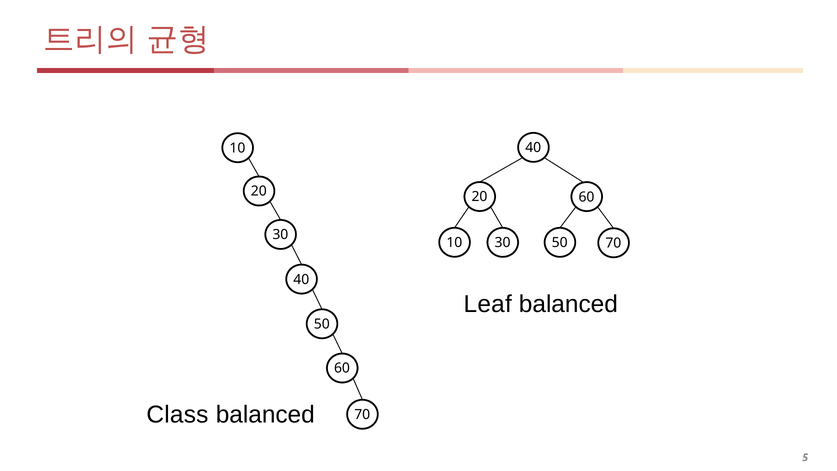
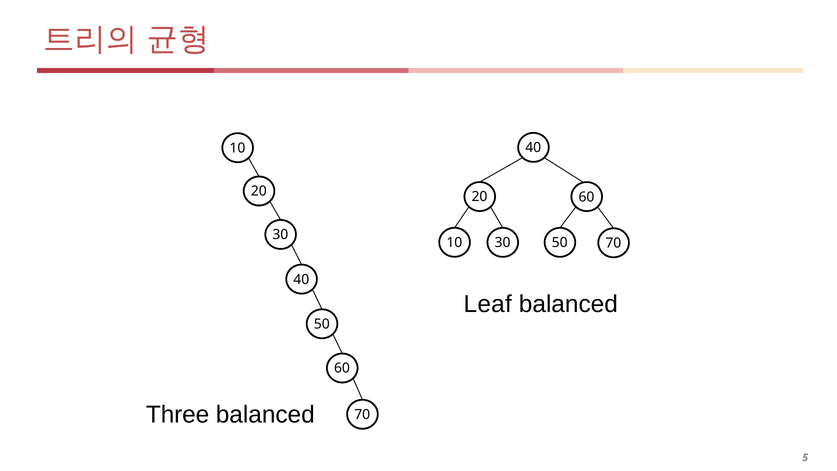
Class: Class -> Three (178, 414)
